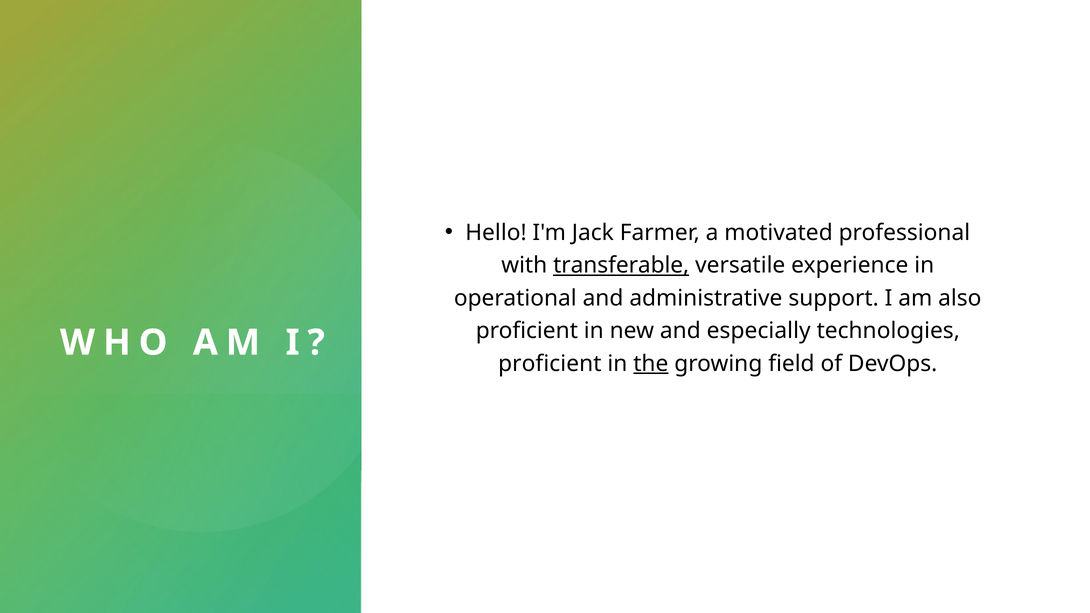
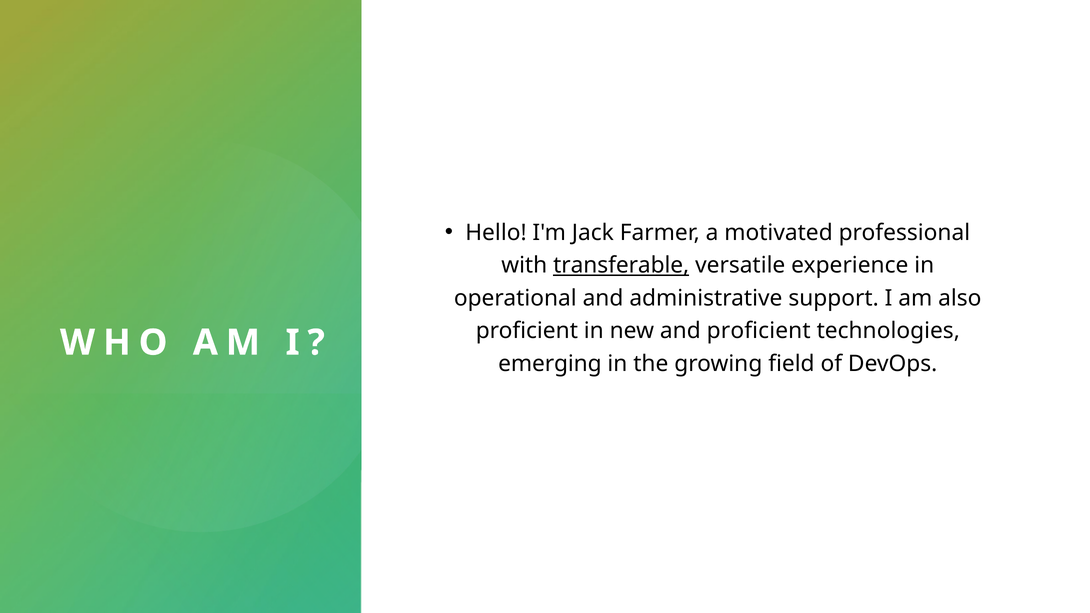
and especially: especially -> proficient (759, 331)
proficient: proficient -> emerging (550, 364)
the underline: present -> none (651, 364)
